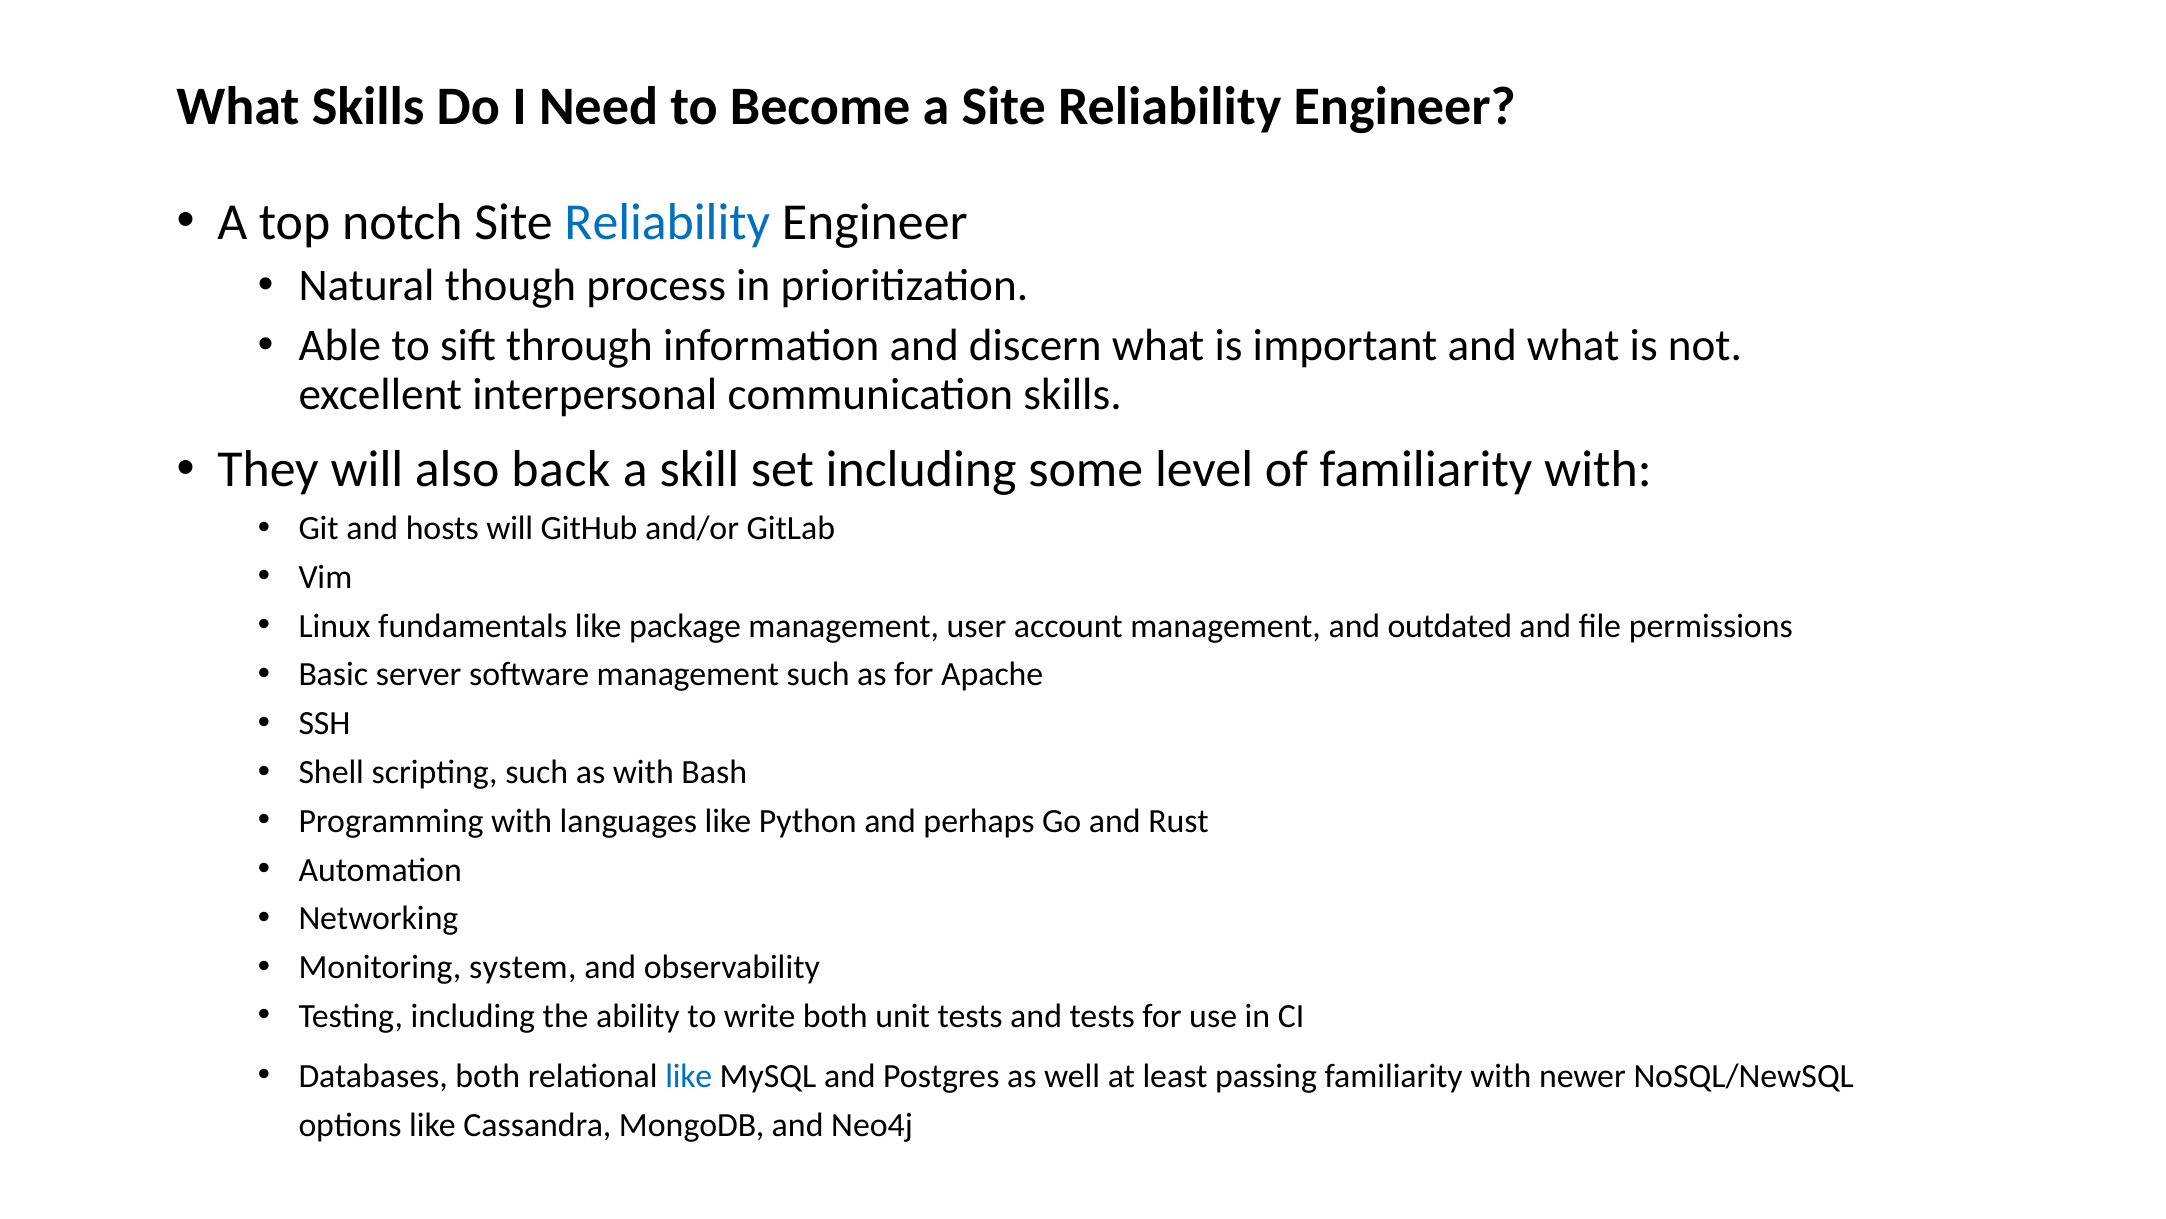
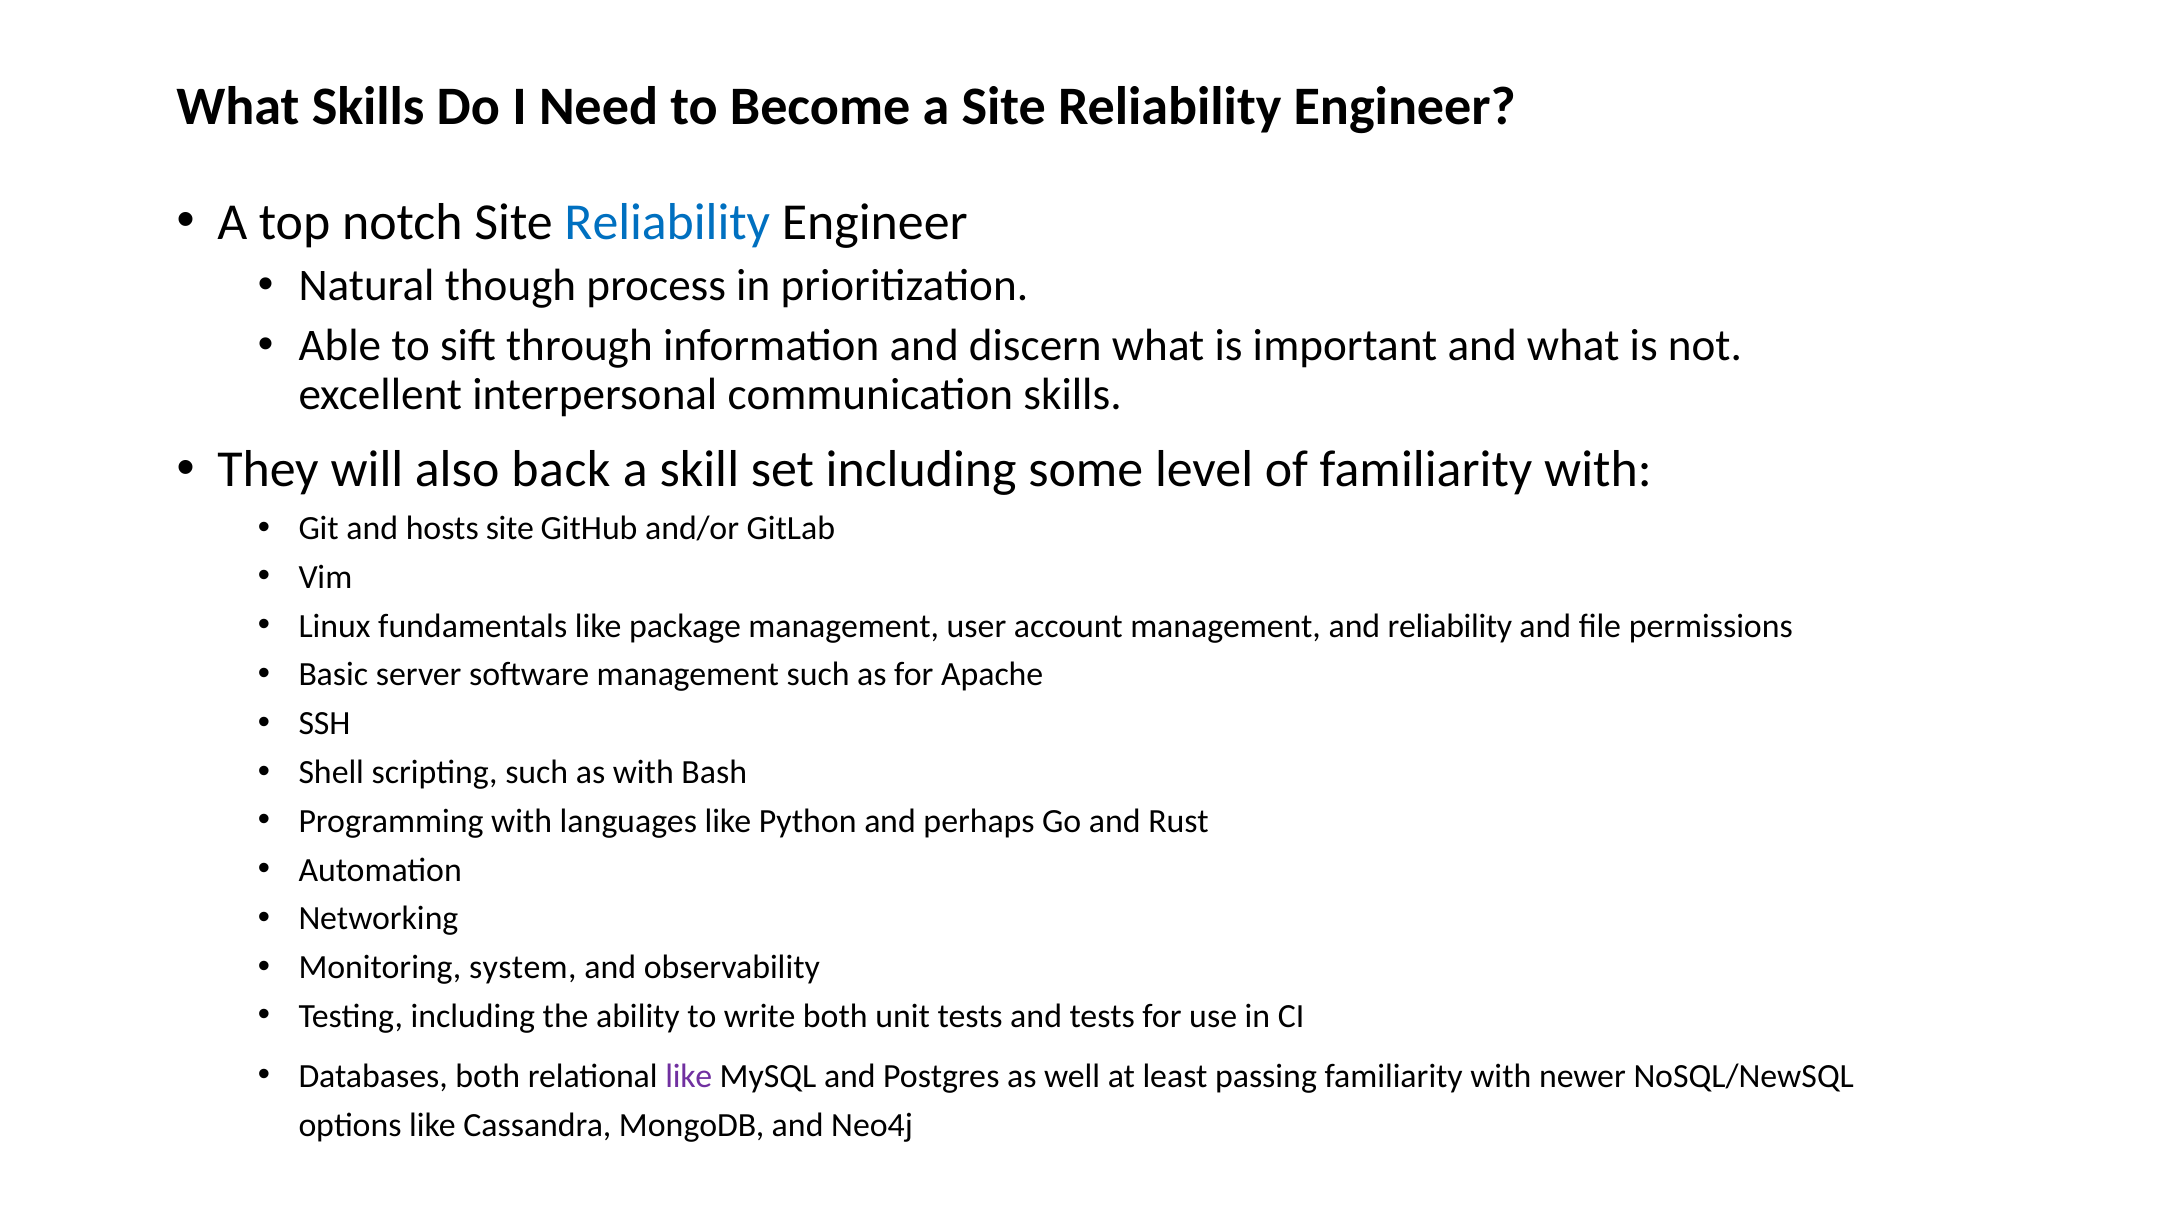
hosts will: will -> site (510, 528)
and outdated: outdated -> reliability (1450, 626)
like colour: blue -> purple (689, 1076)
